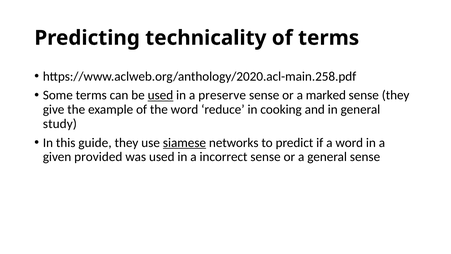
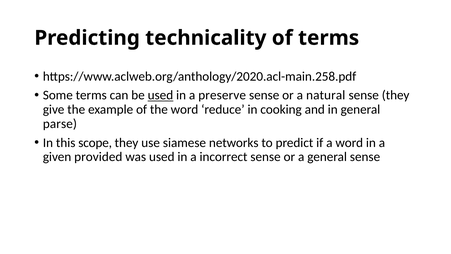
marked: marked -> natural (326, 95)
study: study -> parse (60, 124)
guide: guide -> scope (95, 142)
siamese underline: present -> none (184, 142)
